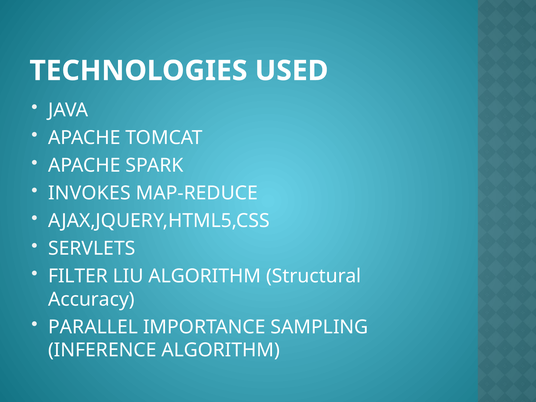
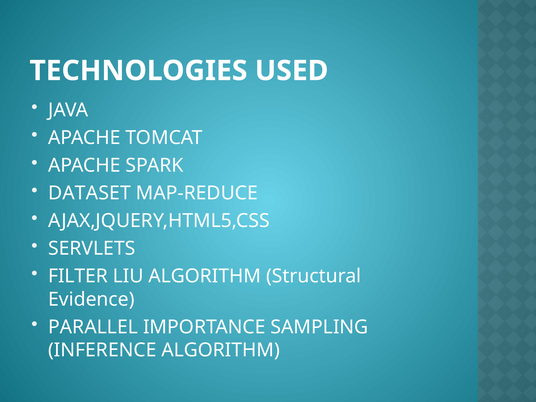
INVOKES: INVOKES -> DATASET (89, 193)
Accuracy: Accuracy -> Evidence (91, 299)
